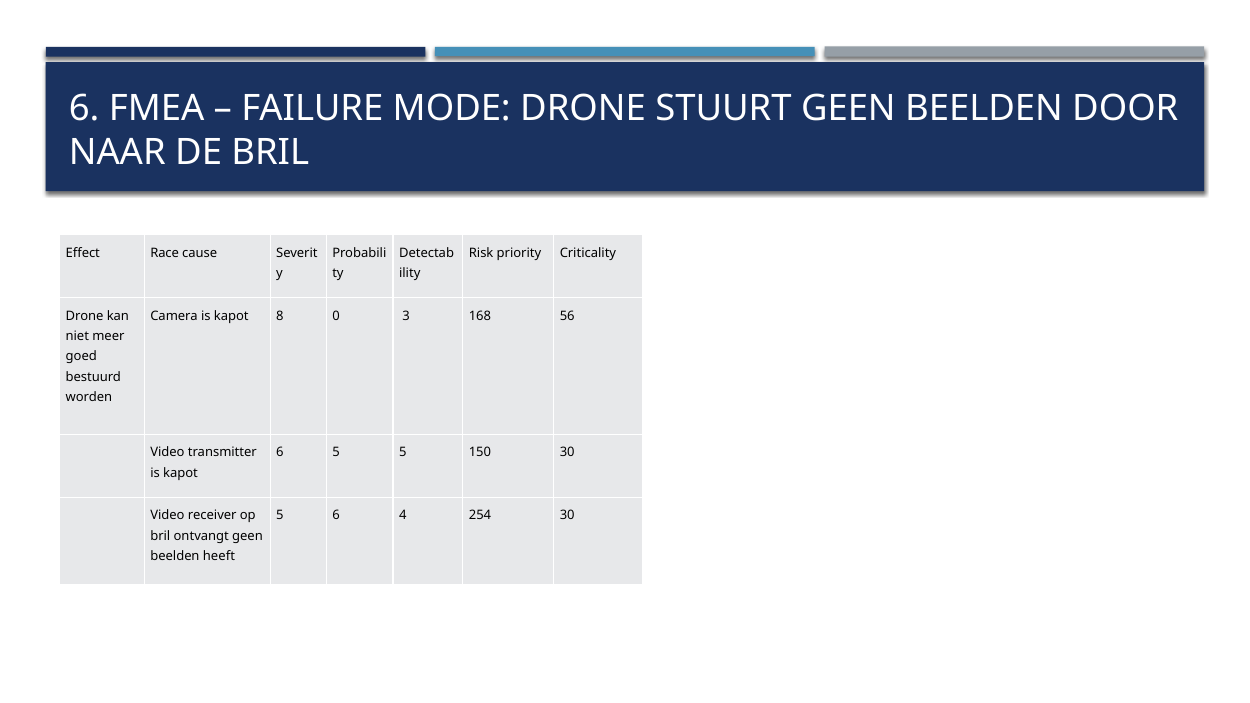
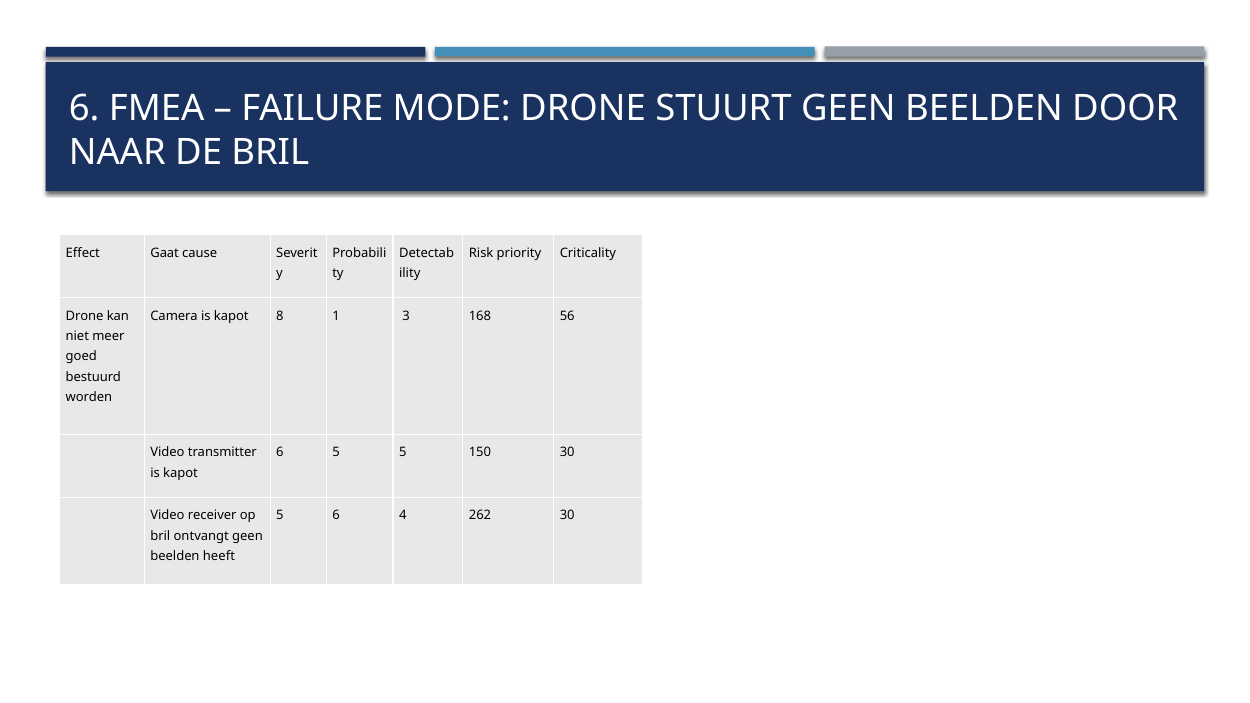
Race: Race -> Gaat (165, 253)
0: 0 -> 1 (336, 316)
254: 254 -> 262 (480, 516)
